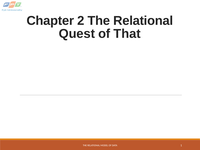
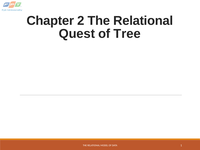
That: That -> Tree (127, 34)
